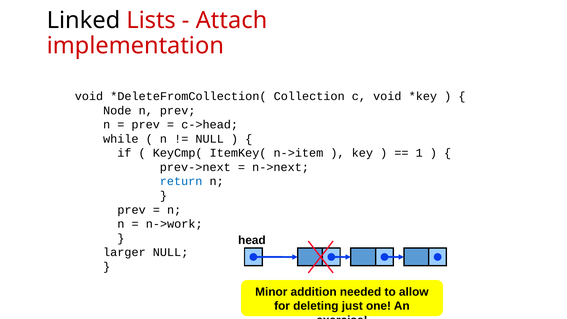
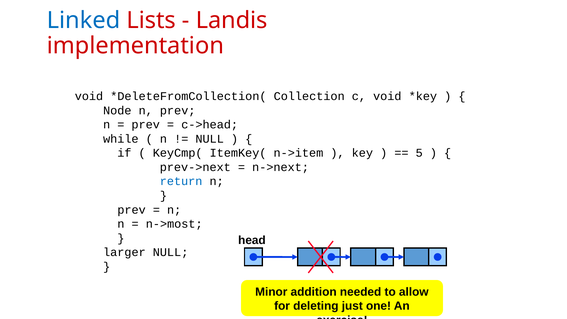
Linked colour: black -> blue (83, 20)
Attach: Attach -> Landis (232, 20)
1: 1 -> 5 (419, 153)
n->work: n->work -> n->most (174, 224)
